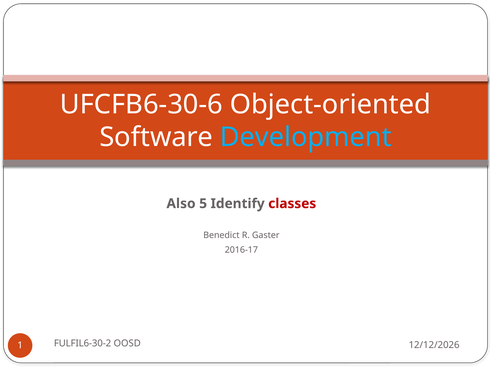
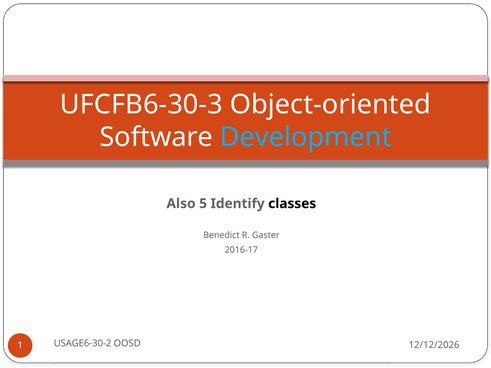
UFCFB6-30-6: UFCFB6-30-6 -> UFCFB6-30-3 (141, 105)
classes colour: red -> black (292, 204)
FULFIL6-30-2: FULFIL6-30-2 -> USAGE6-30-2 (83, 344)
